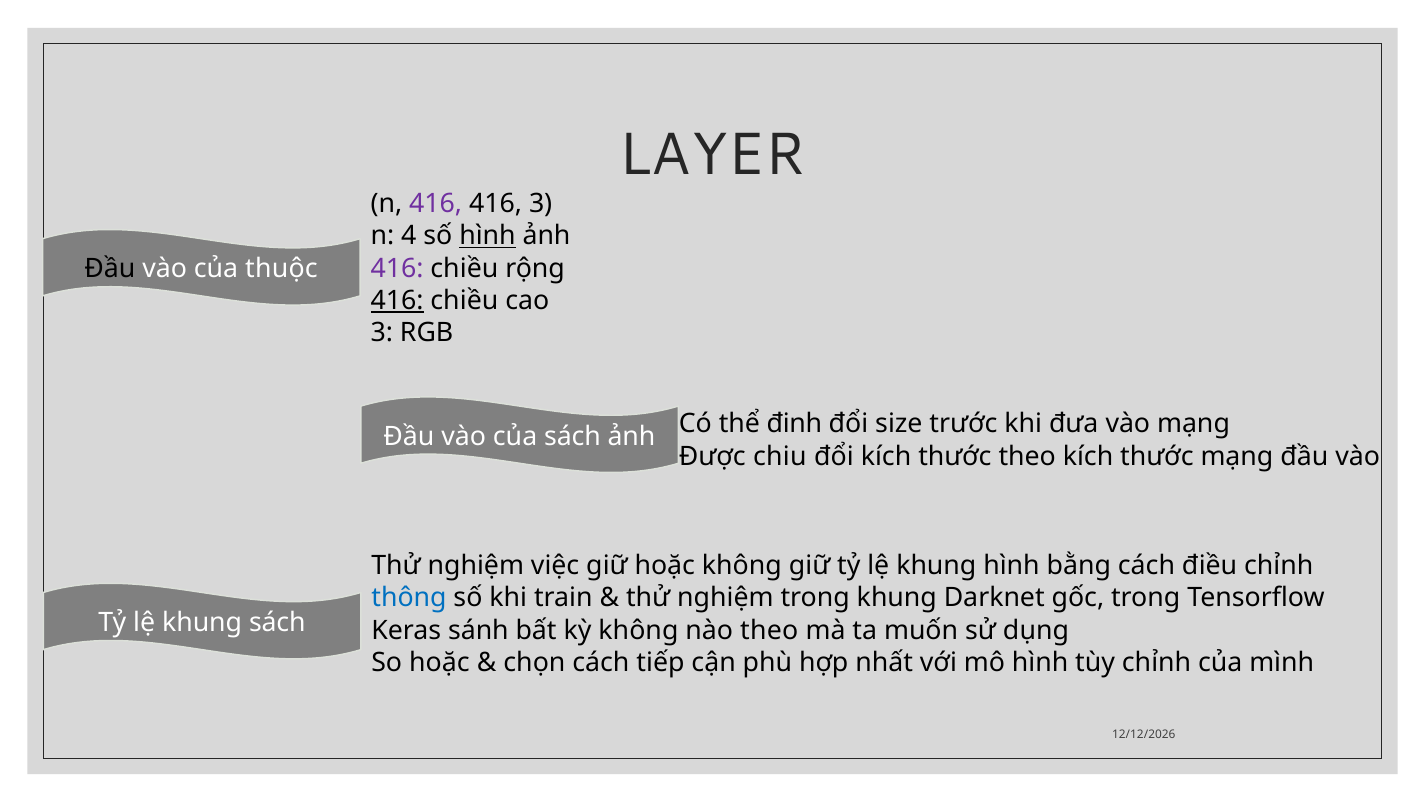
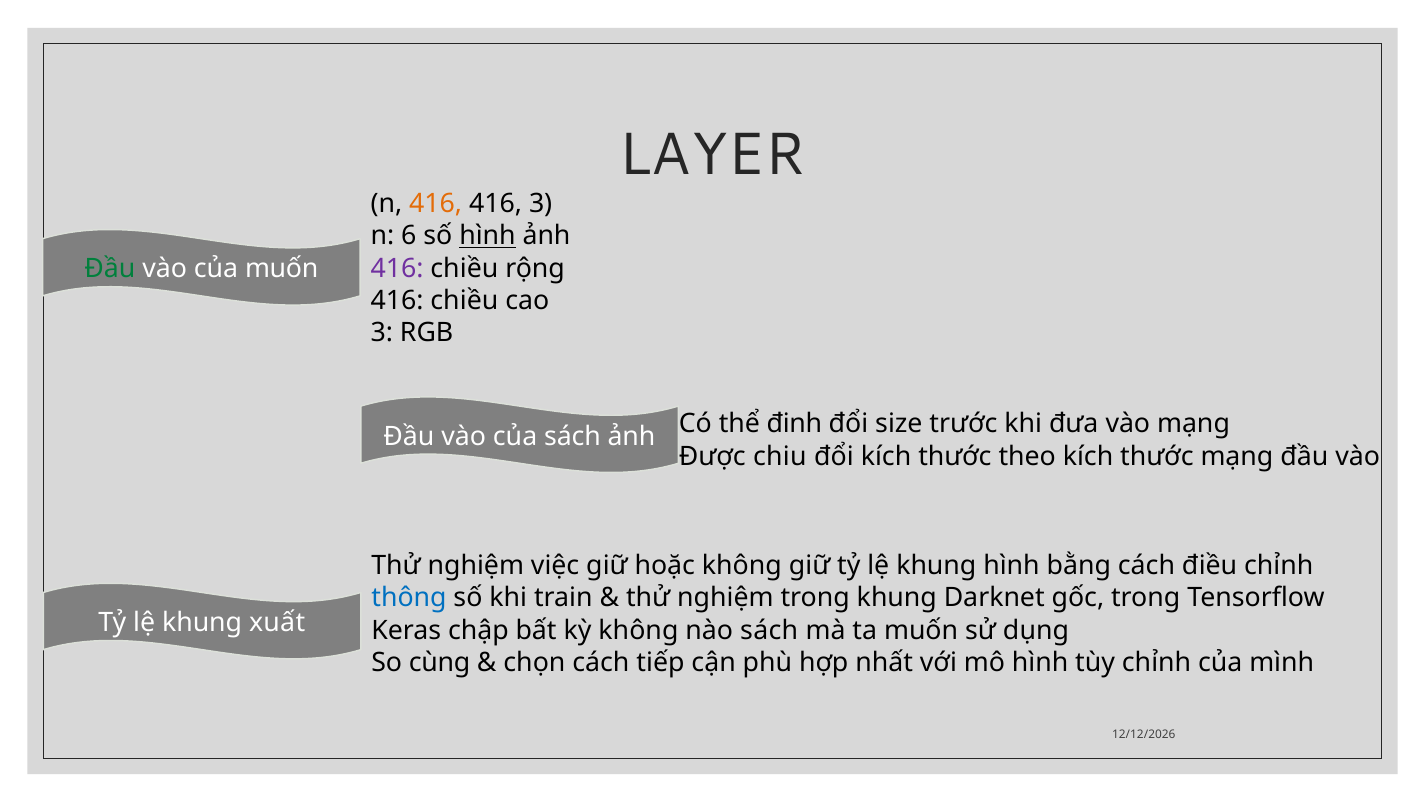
416 colour: purple -> orange (436, 204)
4: 4 -> 6 (409, 236)
Đầu colour: black -> green (110, 269)
của thuộc: thuộc -> muốn (282, 269)
416 underline: present -> none (397, 300)
khung sách: sách -> xuất (277, 623)
sánh: sánh -> chập (478, 630)
nào theo: theo -> sách (769, 630)
So hoặc: hoặc -> cùng (440, 662)
